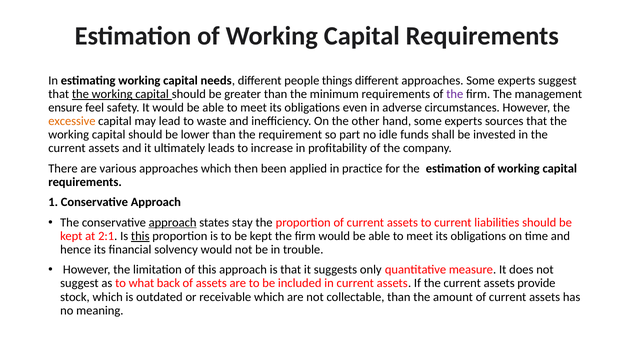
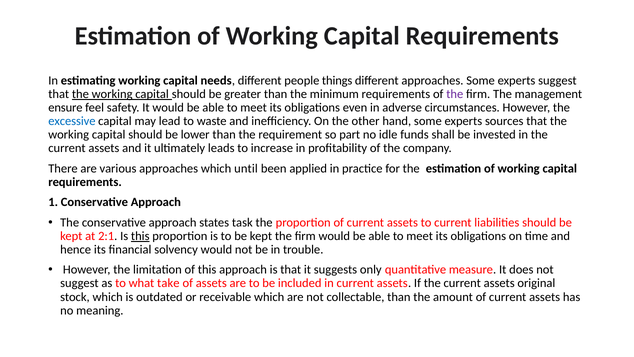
excessive colour: orange -> blue (72, 121)
then: then -> until (246, 168)
approach underline: present -> none (173, 222)
stay: stay -> task (242, 222)
back: back -> take (168, 283)
provide: provide -> original (536, 283)
